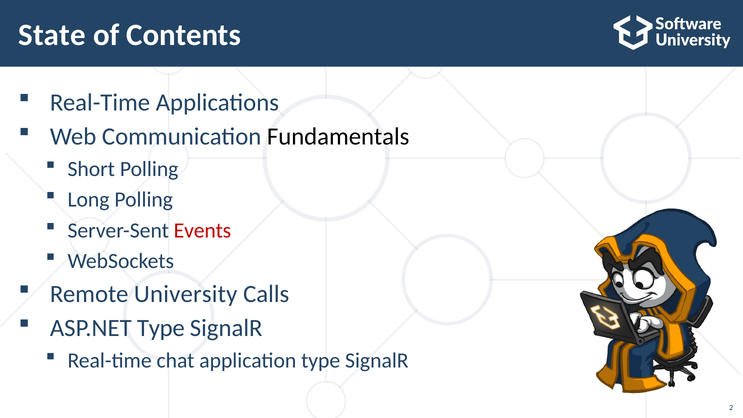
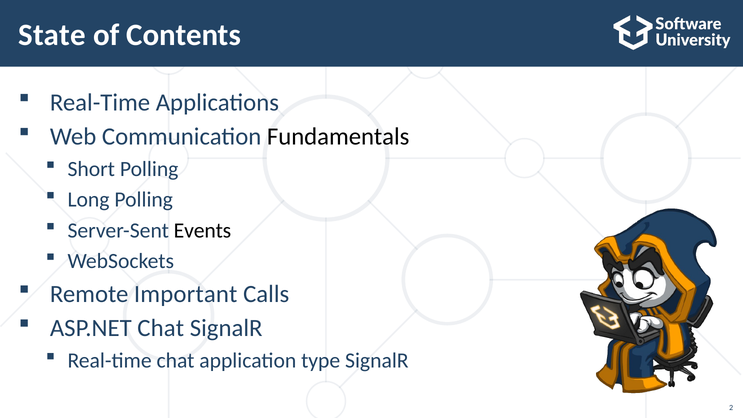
Events colour: red -> black (202, 230)
University: University -> Important (186, 294)
ASP.NET Type: Type -> Chat (161, 328)
